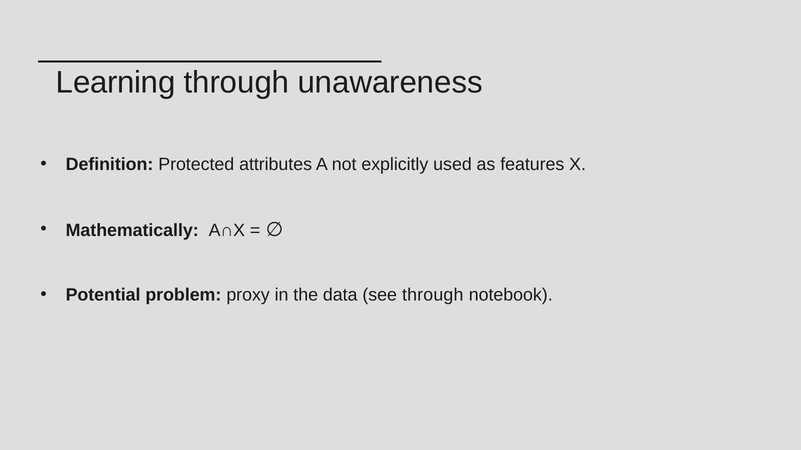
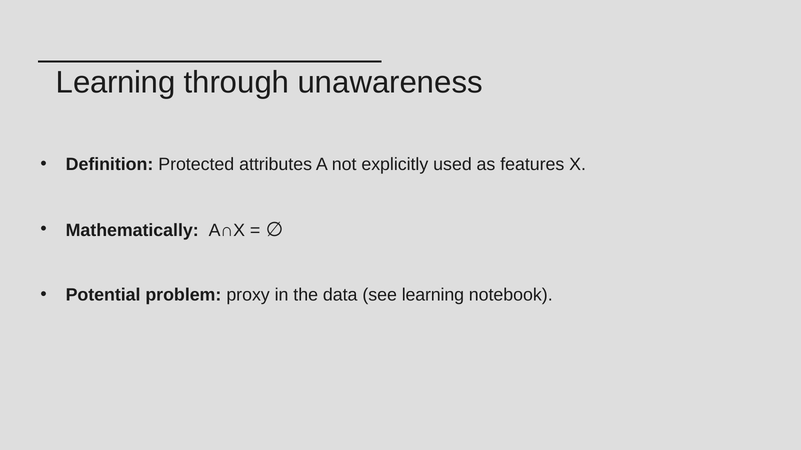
see through: through -> learning (433, 295)
